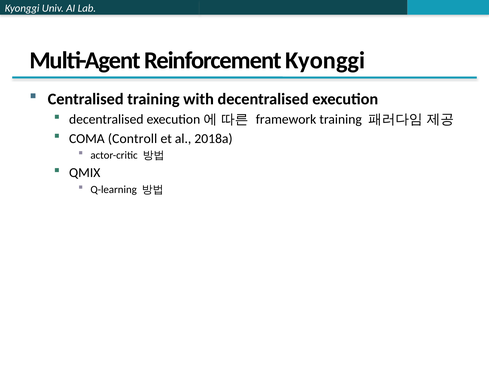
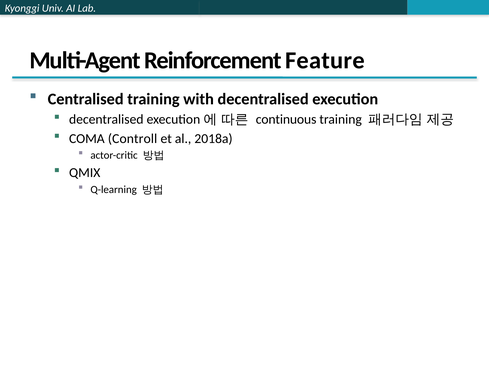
Reinforcement Kyonggi: Kyonggi -> Feature (325, 60)
framework: framework -> continuous (286, 119)
